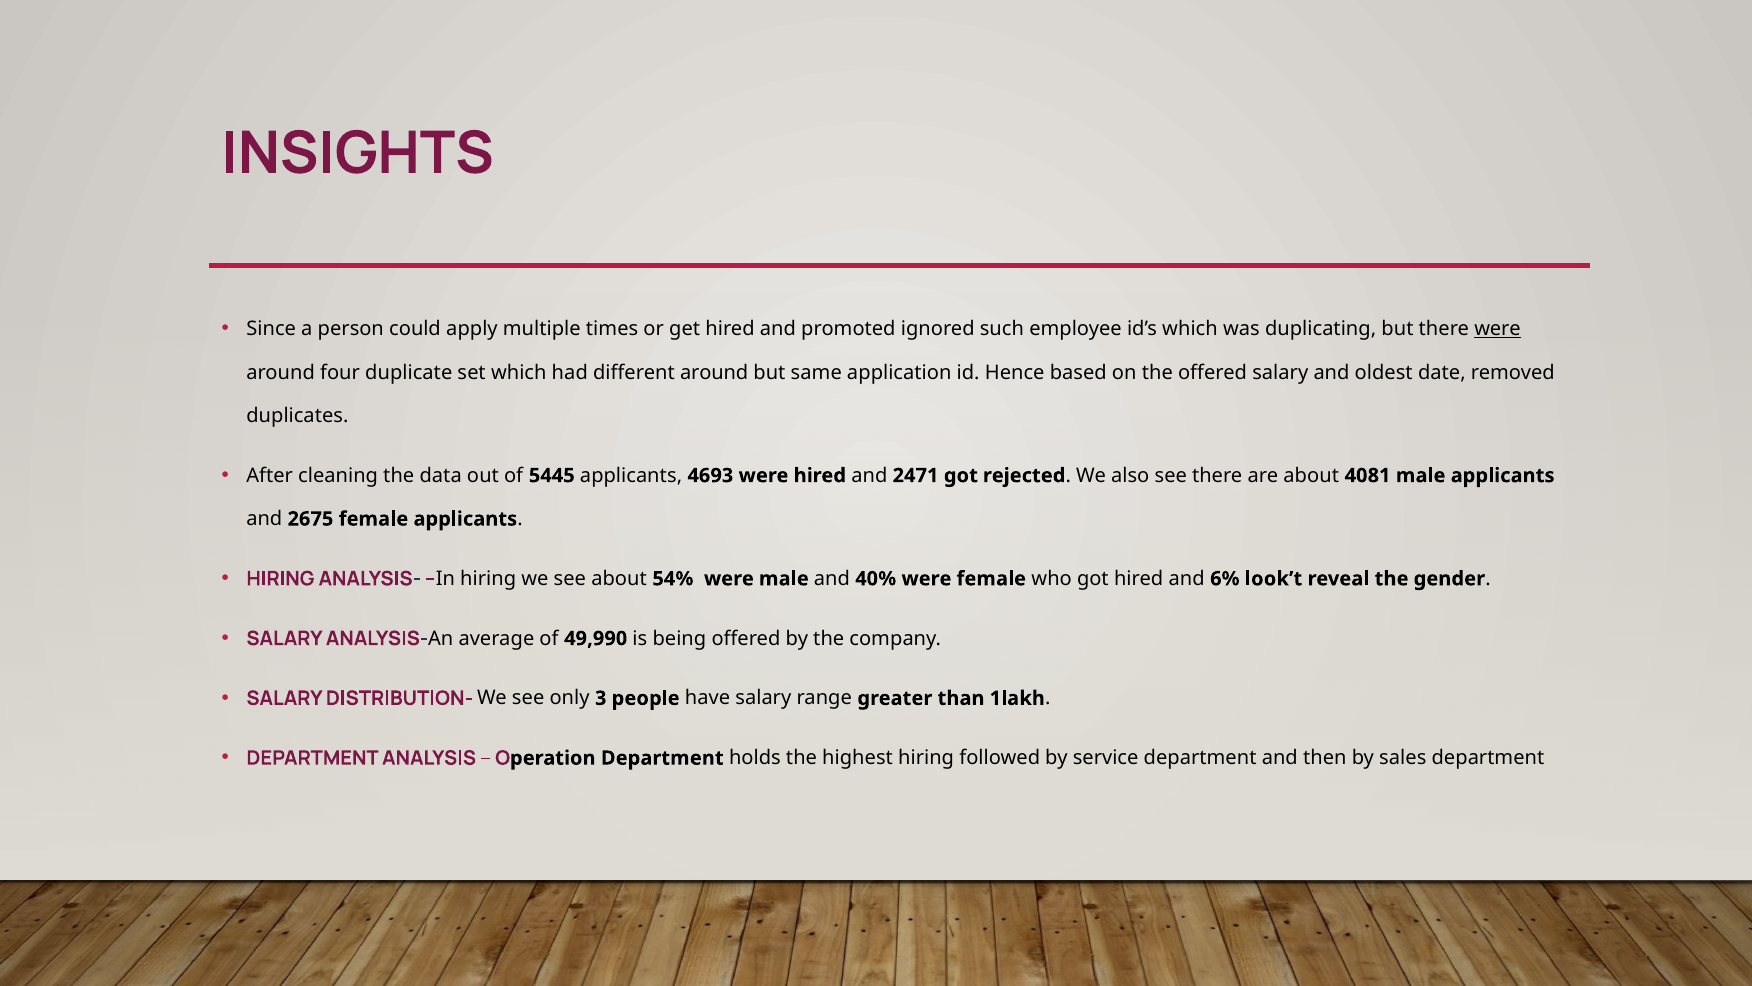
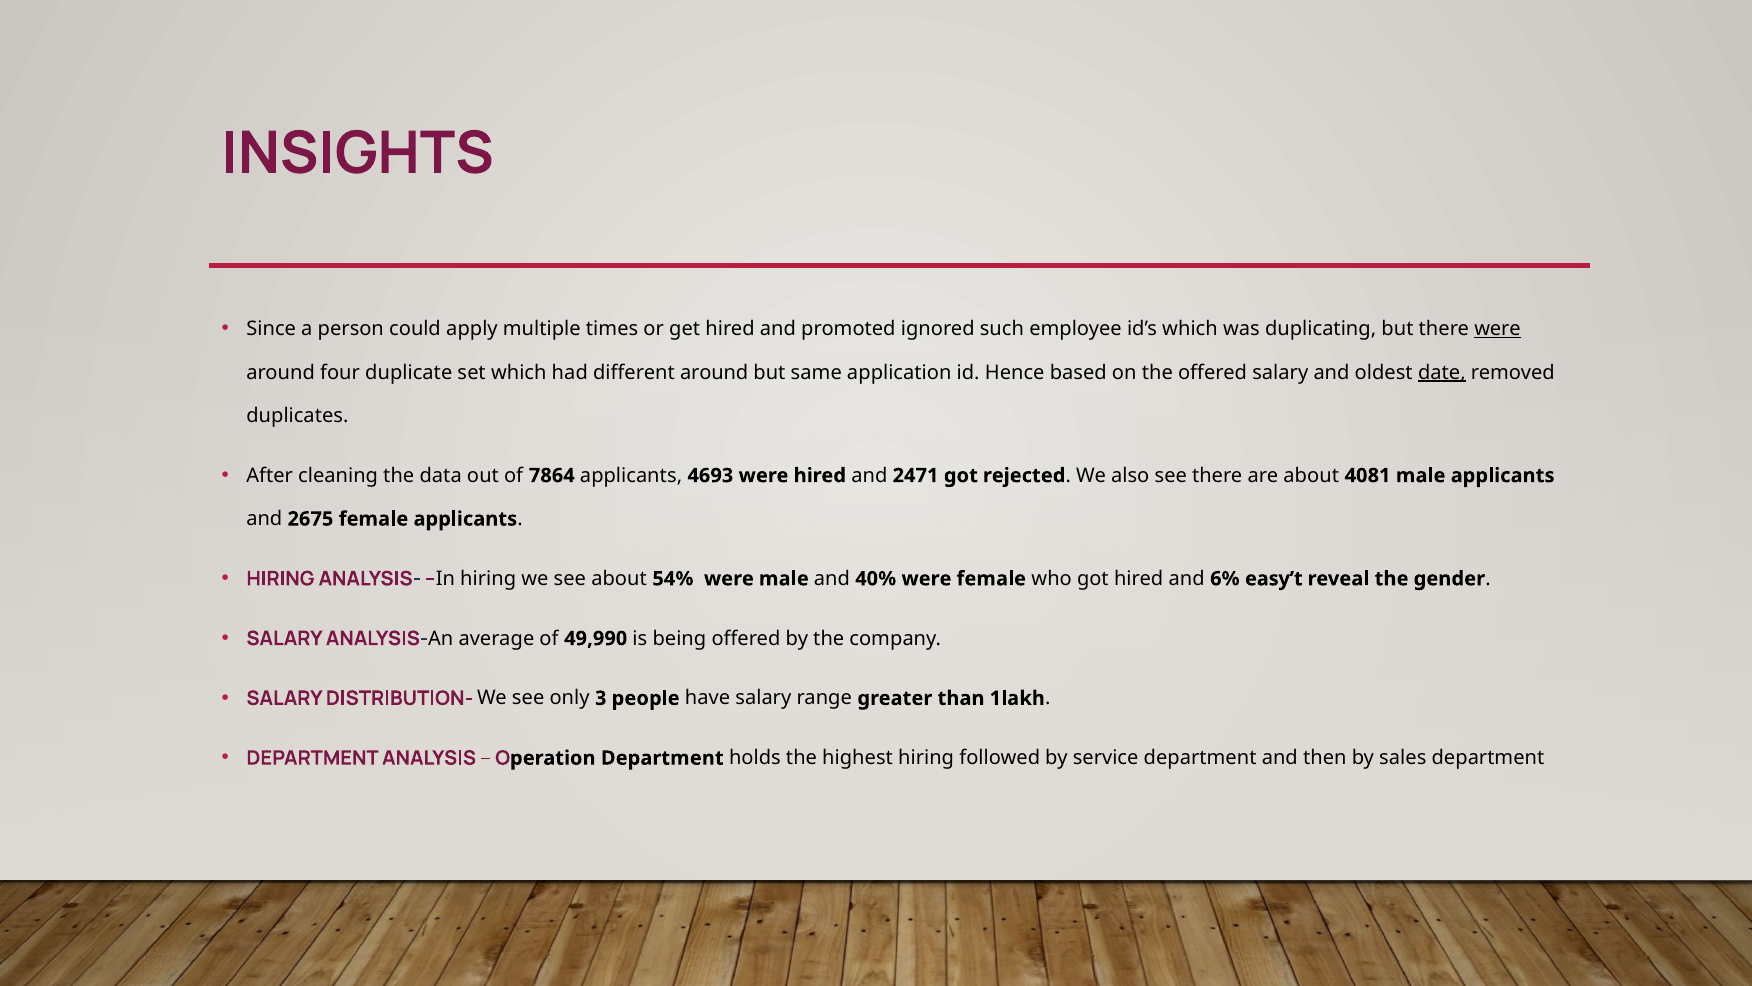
date underline: none -> present (1442, 372)
5445: 5445 -> 7864 (552, 475)
look’t: look’t -> easy’t (1274, 578)
